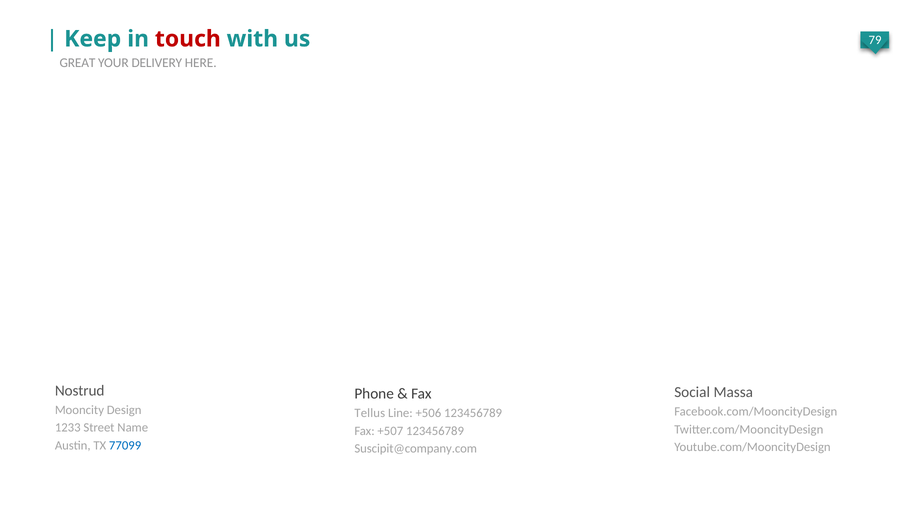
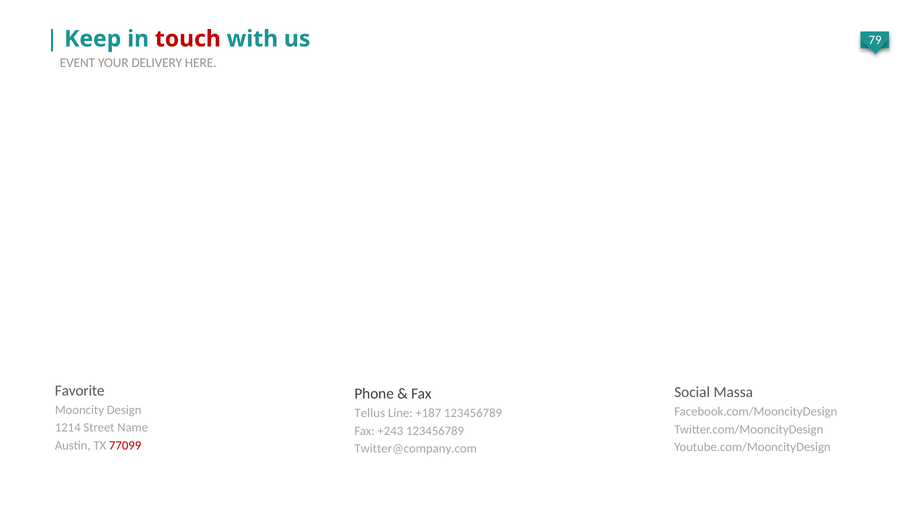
GREAT: GREAT -> EVENT (77, 63)
Nostrud: Nostrud -> Favorite (80, 391)
+506: +506 -> +187 (428, 413)
1233: 1233 -> 1214 (68, 428)
+507: +507 -> +243 (390, 431)
77099 colour: blue -> red (125, 446)
Suscipit@company.com: Suscipit@company.com -> Twitter@company.com (416, 449)
